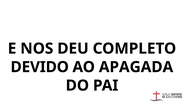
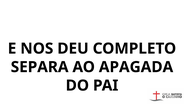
DEVIDO: DEVIDO -> SEPARA (40, 67)
